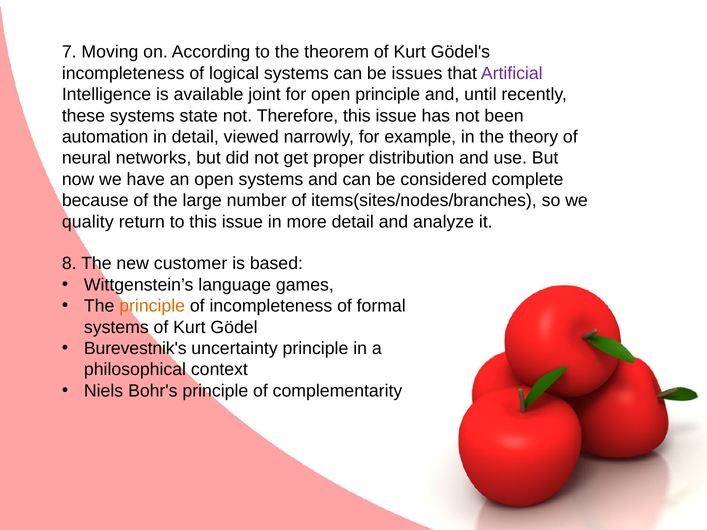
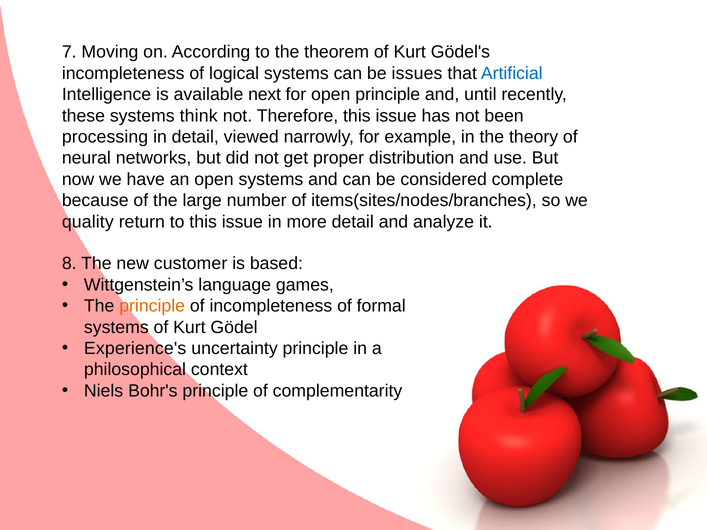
Artificial colour: purple -> blue (512, 73)
joint: joint -> next (265, 95)
state: state -> think (199, 116)
automation: automation -> processing (105, 137)
Burevestnik's: Burevestnik's -> Experience's (135, 349)
